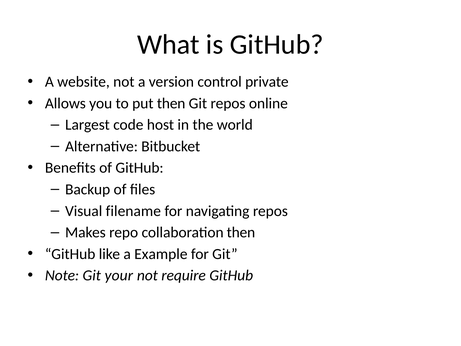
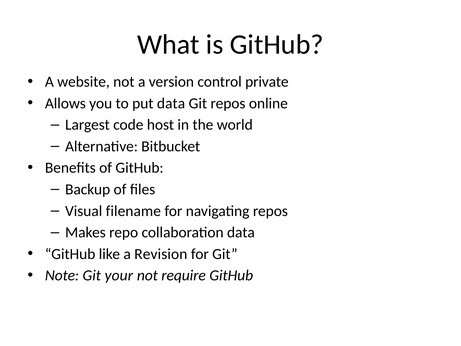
put then: then -> data (171, 103)
collaboration then: then -> data (241, 232)
Example: Example -> Revision (161, 254)
